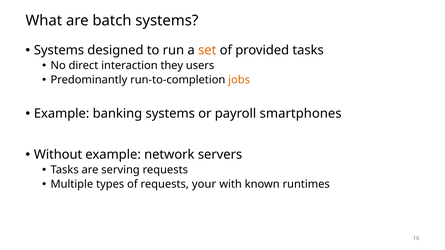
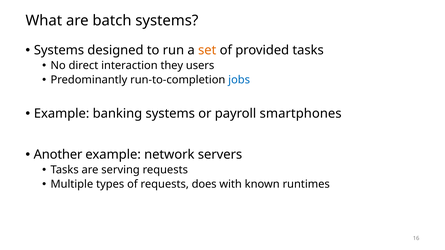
jobs colour: orange -> blue (239, 80)
Without: Without -> Another (58, 155)
your: your -> does (204, 184)
